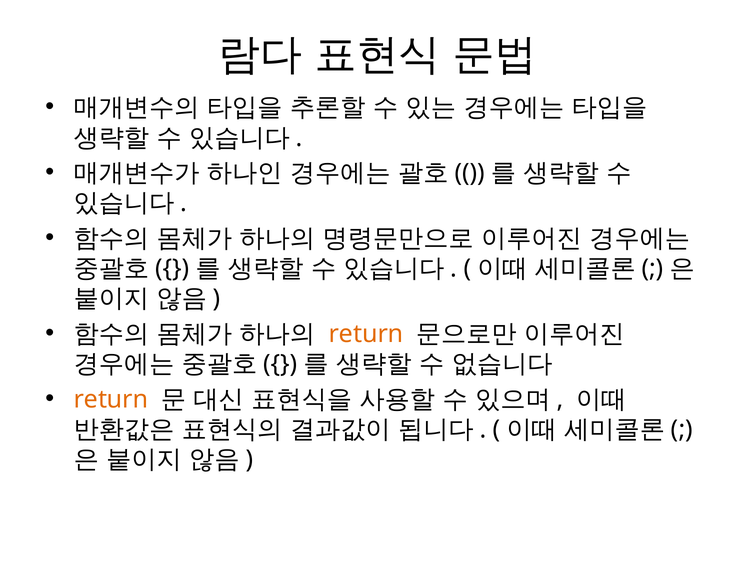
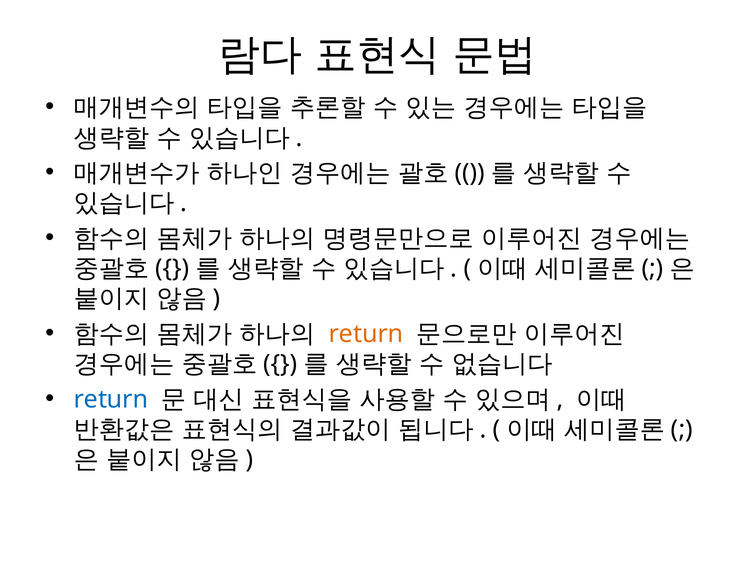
return colour: orange -> blue (111, 399)
